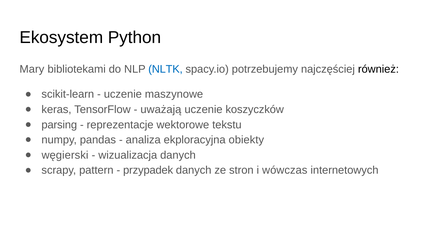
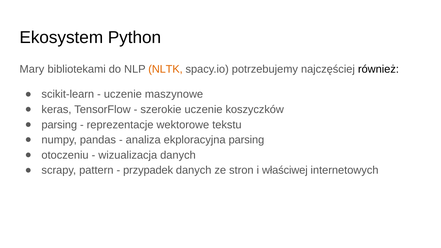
NLTK colour: blue -> orange (165, 69)
uważają: uważają -> szerokie (161, 110)
ekploracyjna obiekty: obiekty -> parsing (246, 140)
węgierski: węgierski -> otoczeniu (65, 155)
wówczas: wówczas -> właściwej (285, 170)
